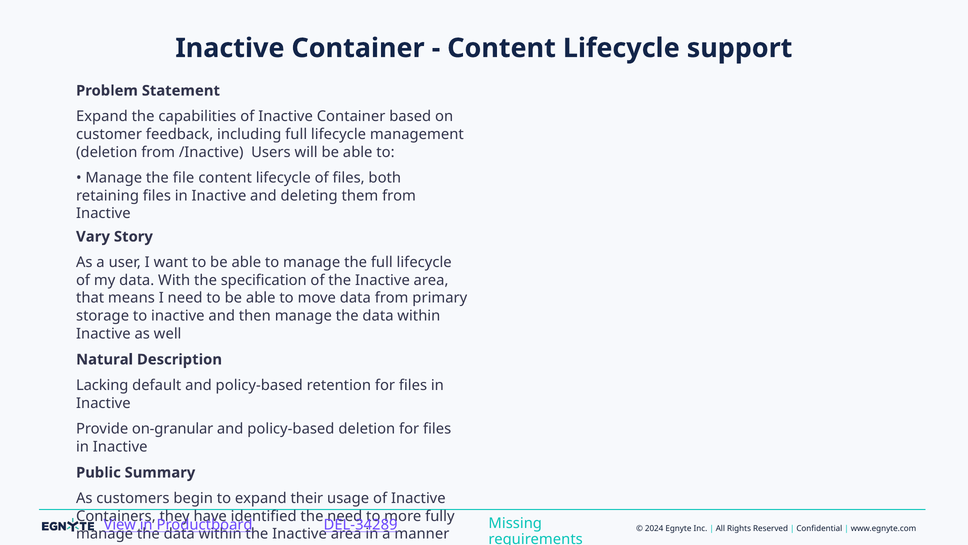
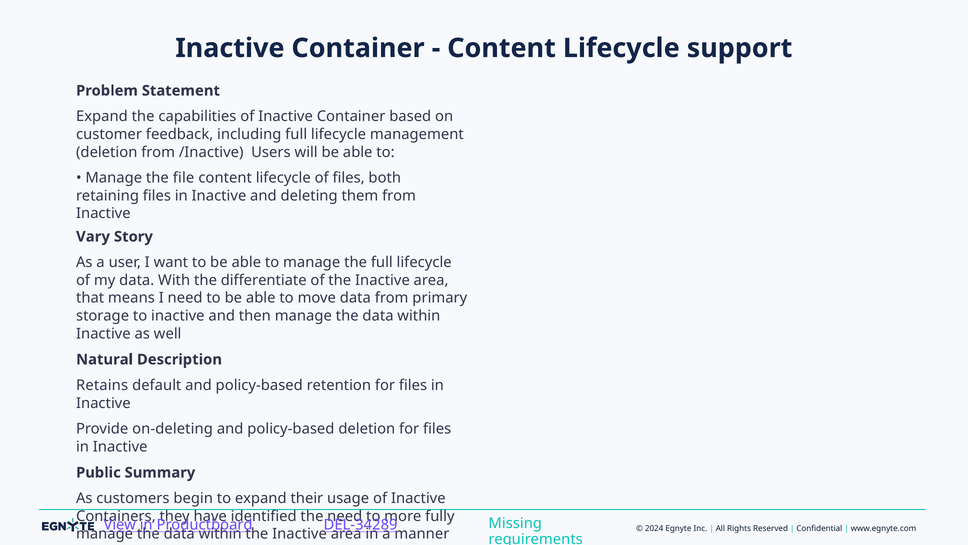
specification: specification -> differentiate (264, 280)
Lacking: Lacking -> Retains (102, 385)
on-granular: on-granular -> on-deleting (173, 429)
